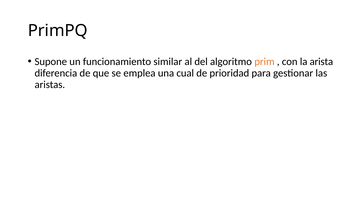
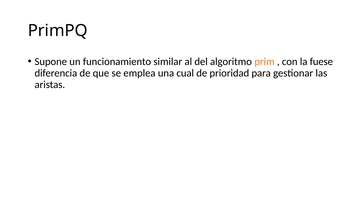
arista: arista -> fuese (321, 62)
